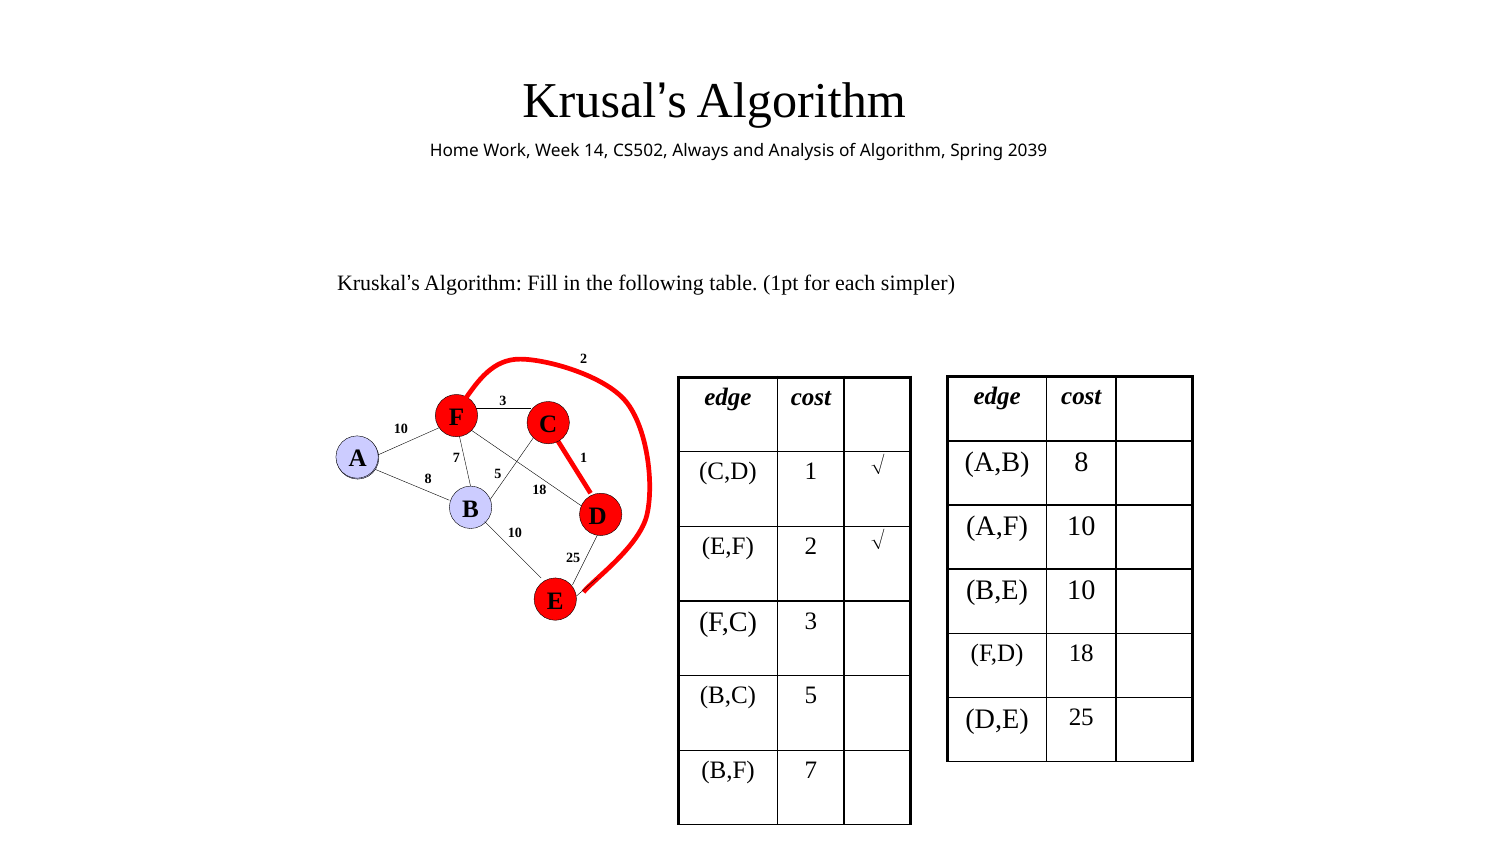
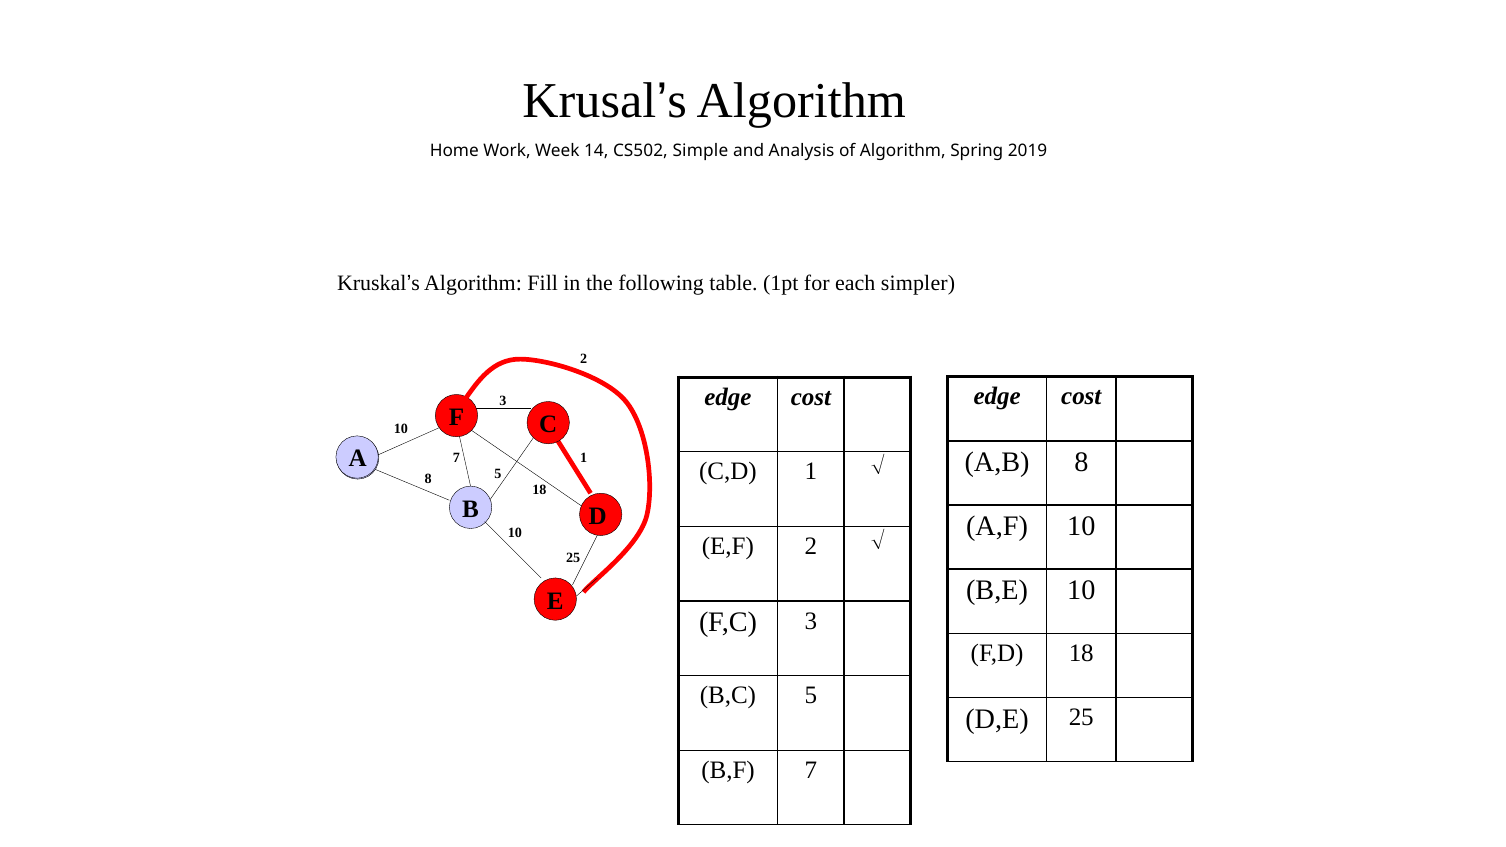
Always: Always -> Simple (700, 151)
2039: 2039 -> 2019 (1028, 151)
